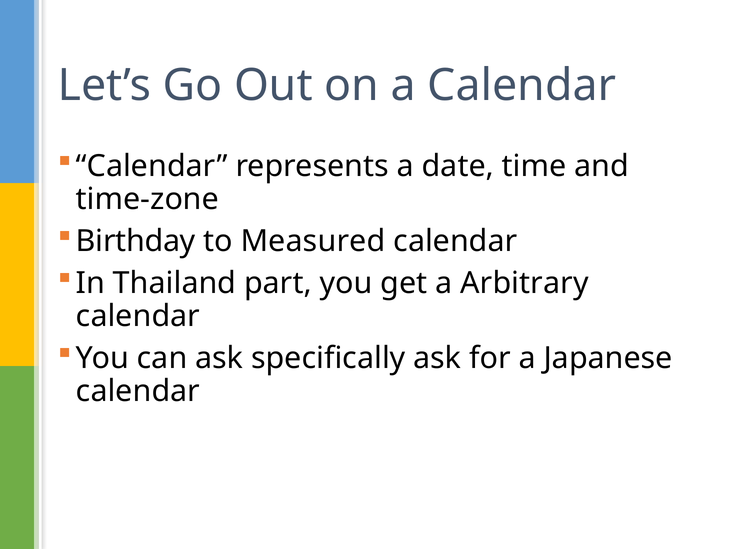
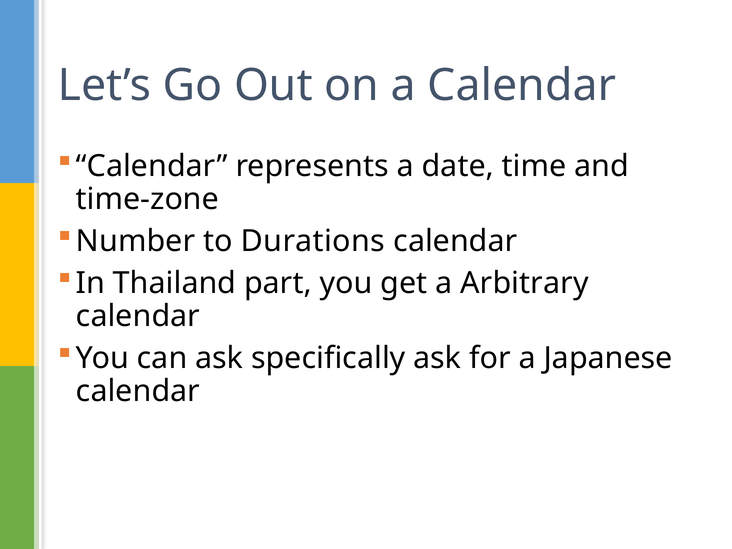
Birthday: Birthday -> Number (136, 241)
Measured: Measured -> Durations (313, 241)
